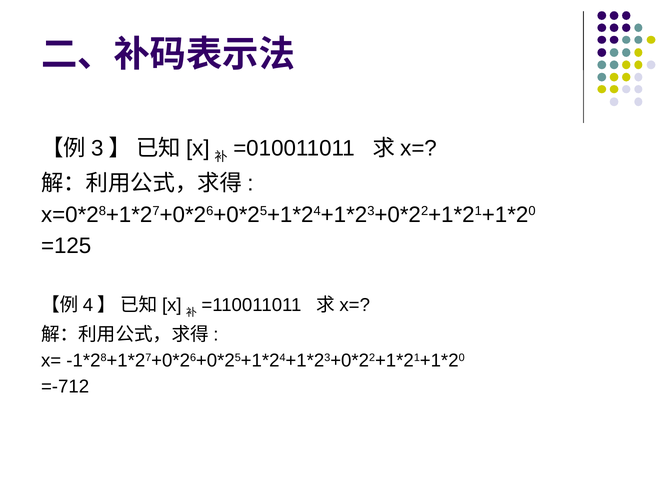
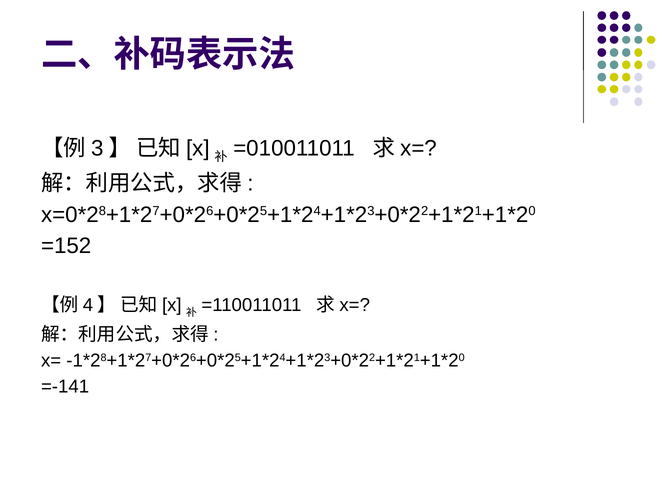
=125: =125 -> =152 (66, 246)
=-712: =-712 -> =-141 (65, 386)
